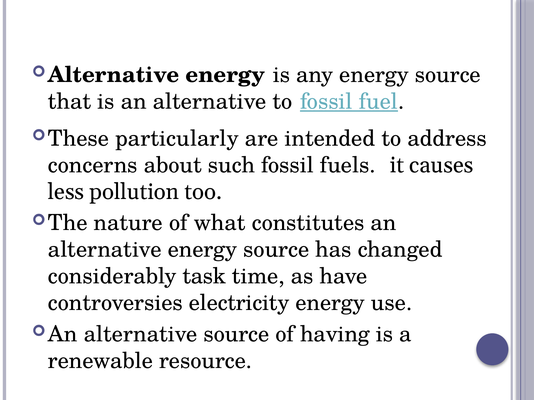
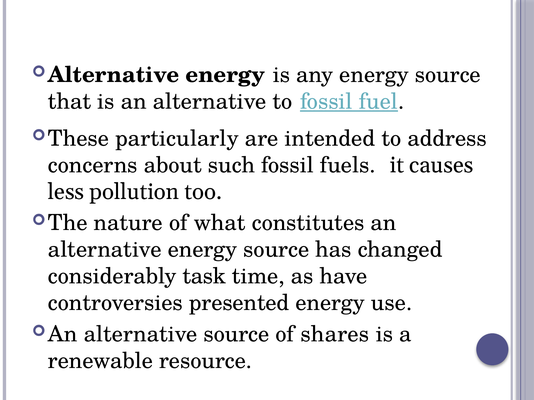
electricity: electricity -> presented (239, 303)
having: having -> shares (335, 334)
